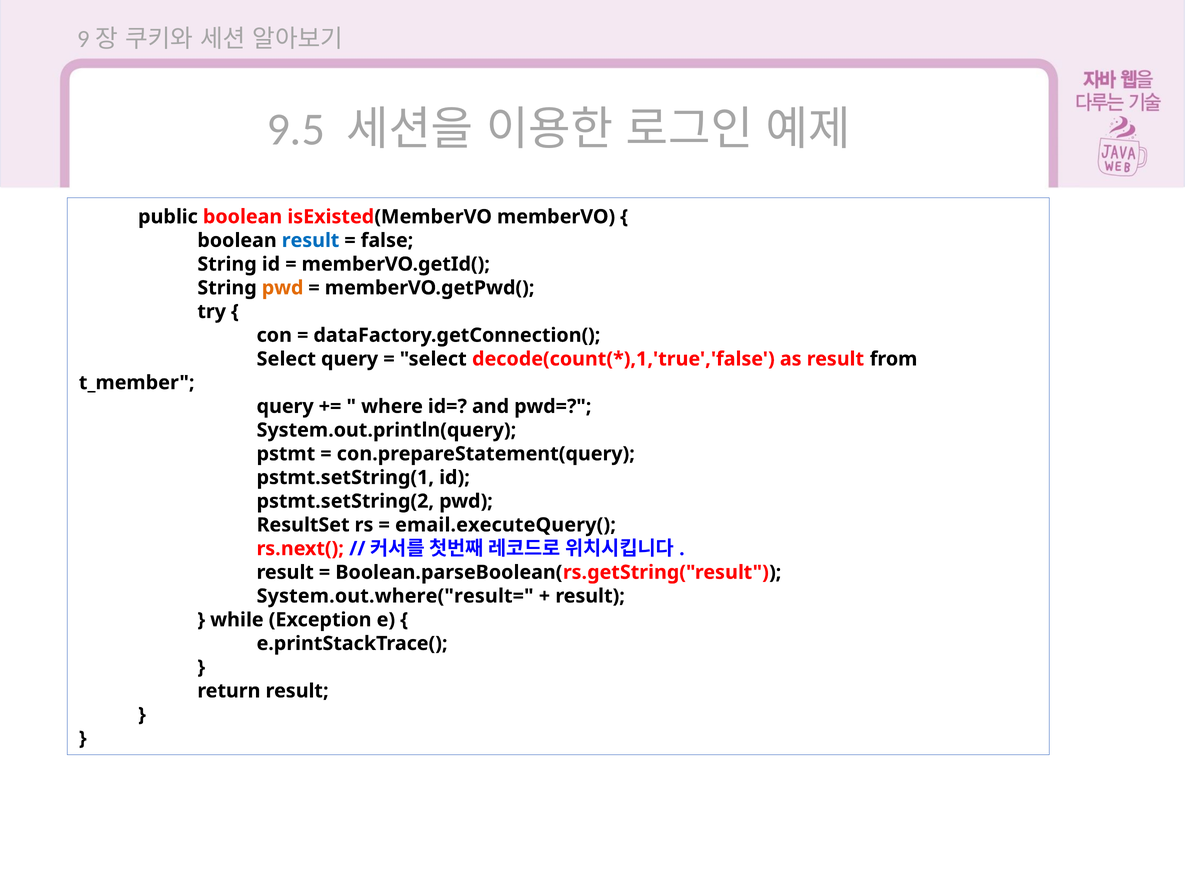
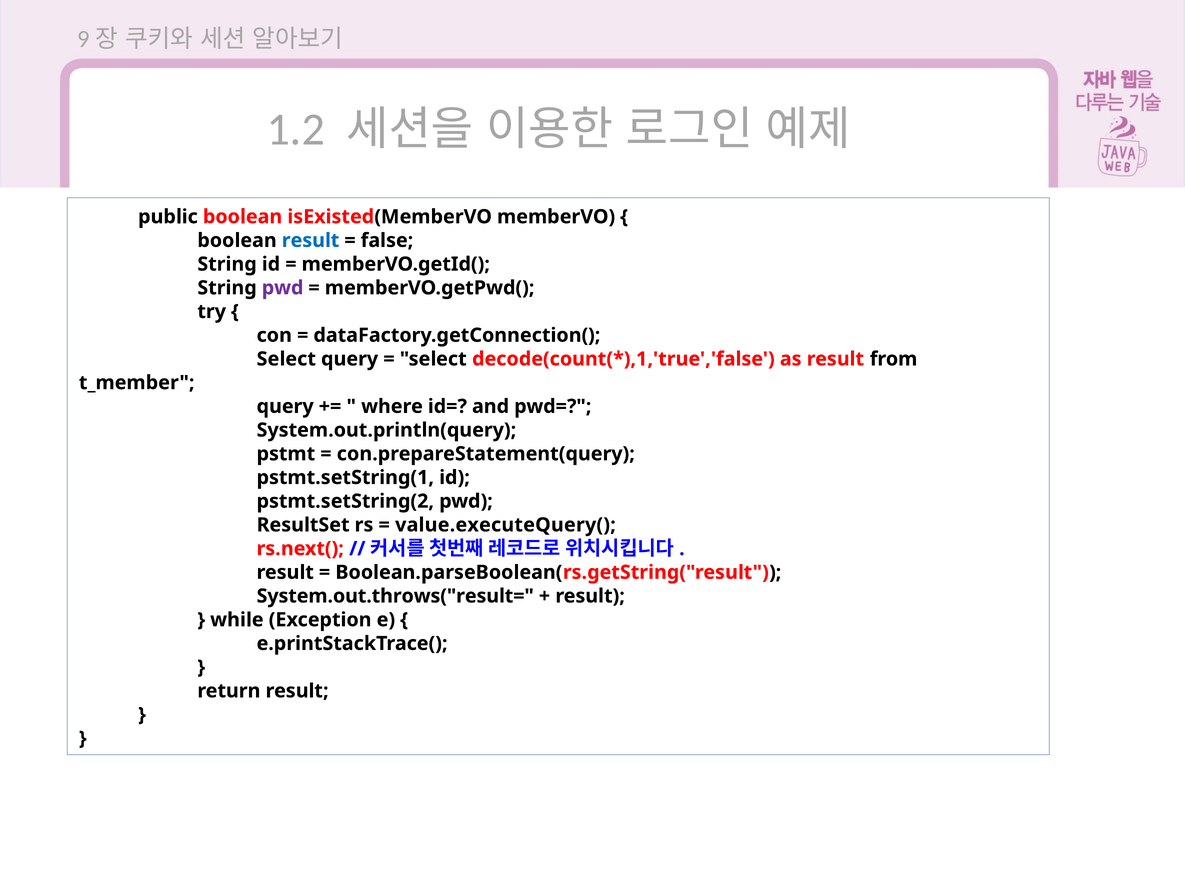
9.5: 9.5 -> 1.2 (296, 129)
pwd colour: orange -> purple (283, 288)
email.executeQuery(: email.executeQuery( -> value.executeQuery( (505, 525)
System.out.where("result=: System.out.where("result= -> System.out.throws("result= (395, 596)
